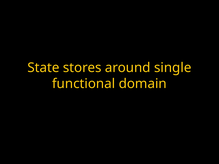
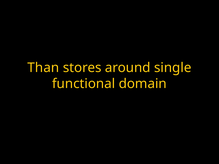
State: State -> Than (43, 68)
